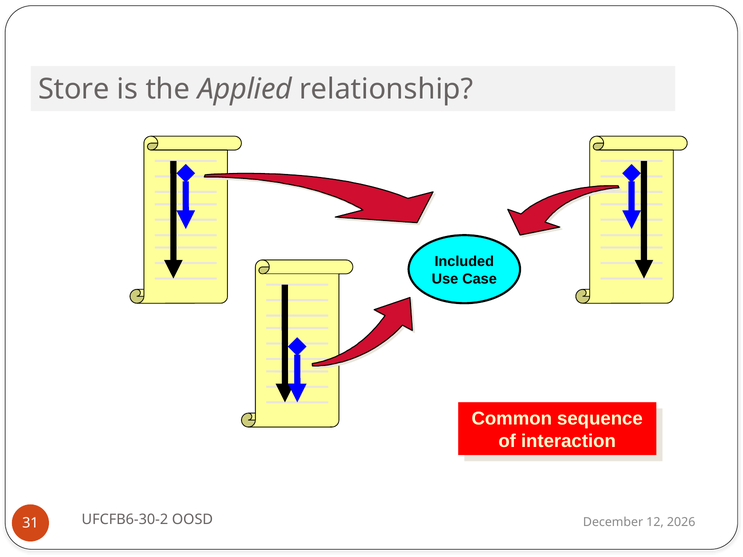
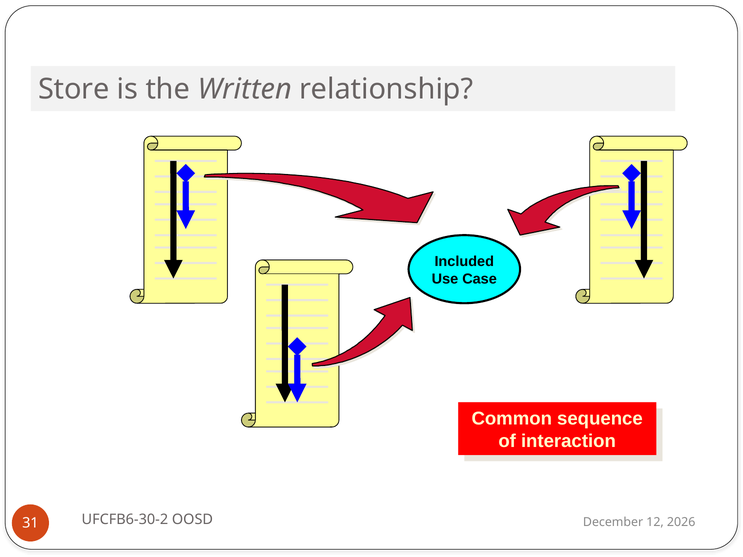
Applied: Applied -> Written (245, 89)
